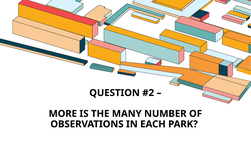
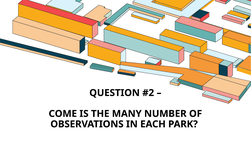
MORE: MORE -> COME (63, 114)
